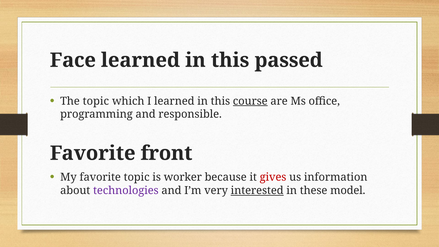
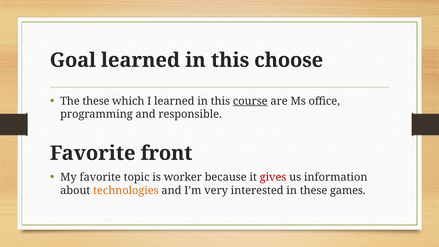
Face: Face -> Goal (73, 60)
passed: passed -> choose (289, 60)
The topic: topic -> these (96, 101)
technologies colour: purple -> orange (126, 190)
interested underline: present -> none (257, 190)
model: model -> games (348, 190)
